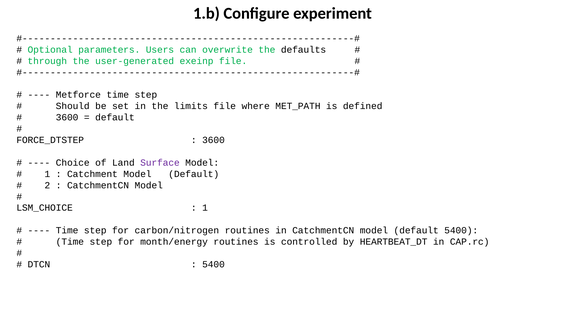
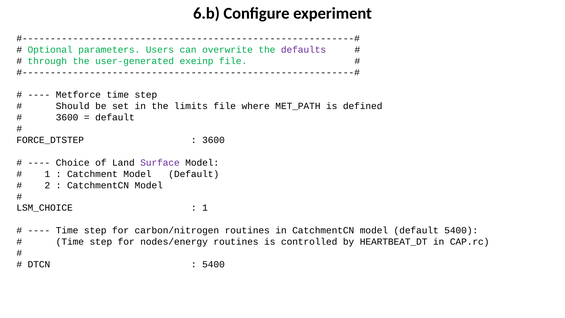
1.b: 1.b -> 6.b (206, 13)
defaults colour: black -> purple (304, 50)
month/energy: month/energy -> nodes/energy (174, 242)
